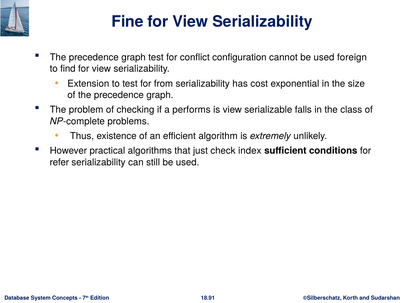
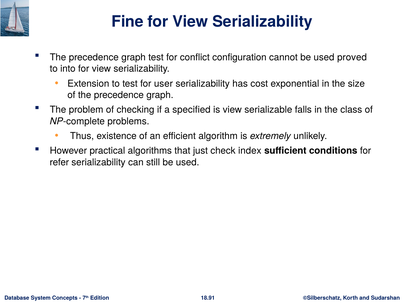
foreign: foreign -> proved (352, 57)
find: find -> into (68, 69)
from: from -> user (163, 84)
performs: performs -> specified (191, 110)
